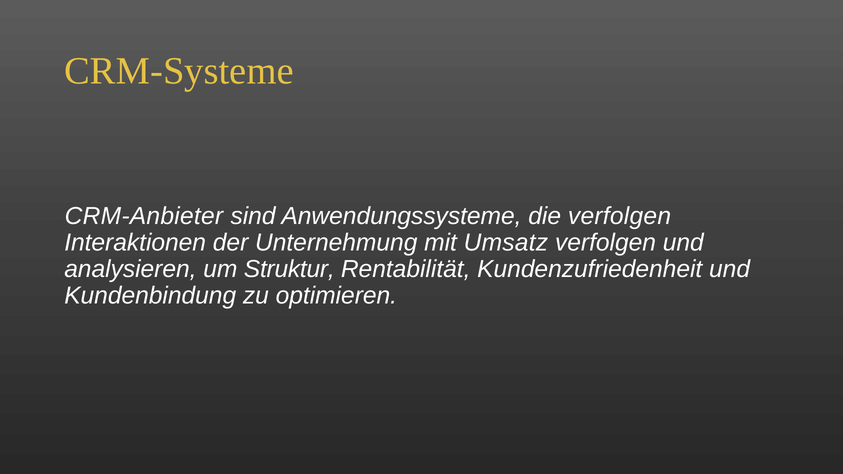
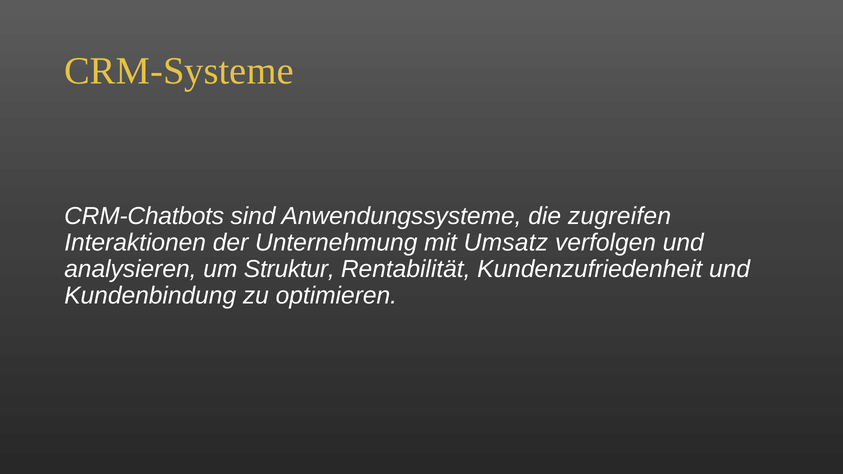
CRM-Anbieter: CRM-Anbieter -> CRM-Chatbots (144, 216)
die verfolgen: verfolgen -> zugreifen (620, 216)
